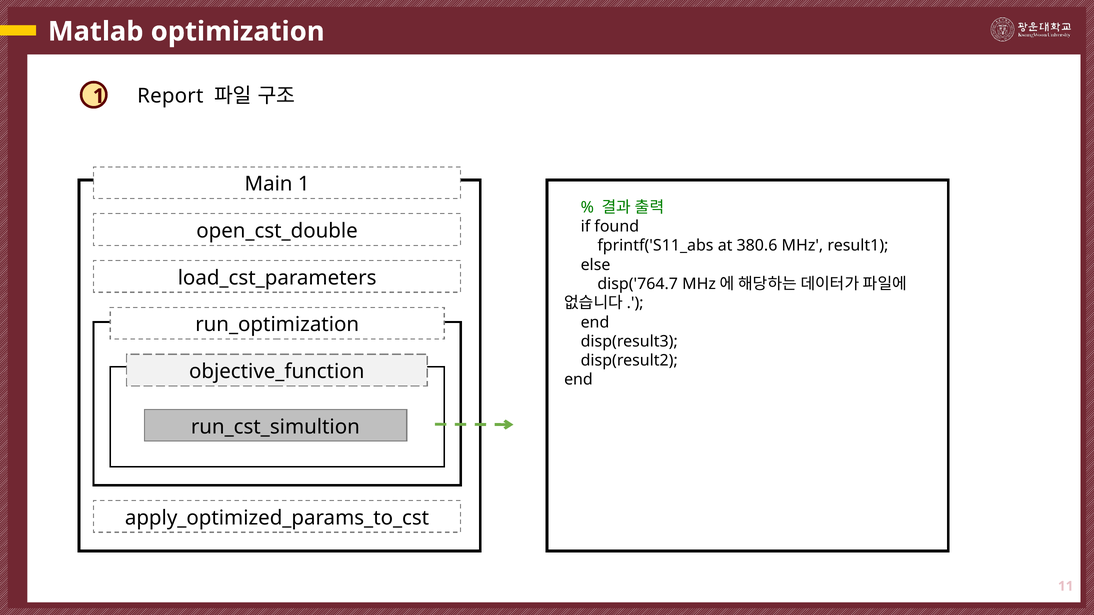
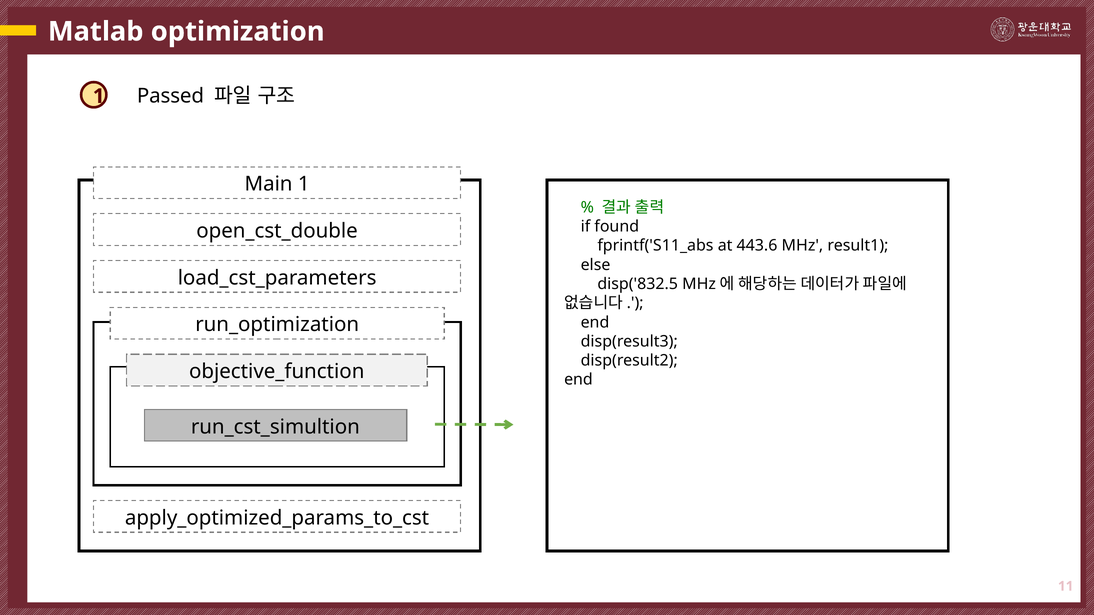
Report: Report -> Passed (170, 96)
380.6: 380.6 -> 443.6 (757, 246)
disp('764.7: disp('764.7 -> disp('832.5 (638, 284)
